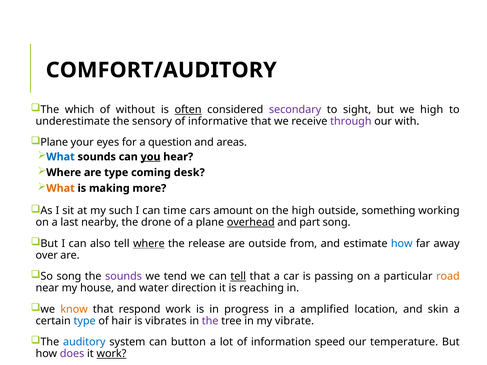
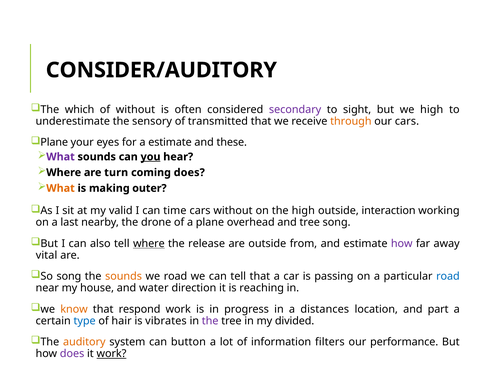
COMFORT/AUDITORY: COMFORT/AUDITORY -> CONSIDER/AUDITORY (161, 70)
often underline: present -> none (188, 110)
informative: informative -> transmitted (218, 121)
through colour: purple -> orange (351, 121)
our with: with -> cars (407, 121)
a question: question -> estimate (170, 142)
areas: areas -> these (232, 142)
What colour: blue -> purple (60, 157)
are type: type -> turn (116, 173)
coming desk: desk -> does (189, 173)
more: more -> outer (149, 188)
such: such -> valid (121, 211)
cars amount: amount -> without (233, 211)
something: something -> interaction (389, 211)
overhead underline: present -> none (251, 223)
and part: part -> tree (310, 223)
how colour: blue -> purple (402, 244)
over: over -> vital (47, 255)
sounds colour: purple -> orange (124, 277)
we tend: tend -> road (175, 277)
tell underline: present -> none (238, 277)
road colour: orange -> blue (448, 277)
amplified: amplified -> distances (325, 309)
skin: skin -> part (438, 309)
vibrate: vibrate -> divided (295, 321)
auditory colour: blue -> orange (84, 342)
speed: speed -> filters (330, 342)
temperature: temperature -> performance (404, 342)
